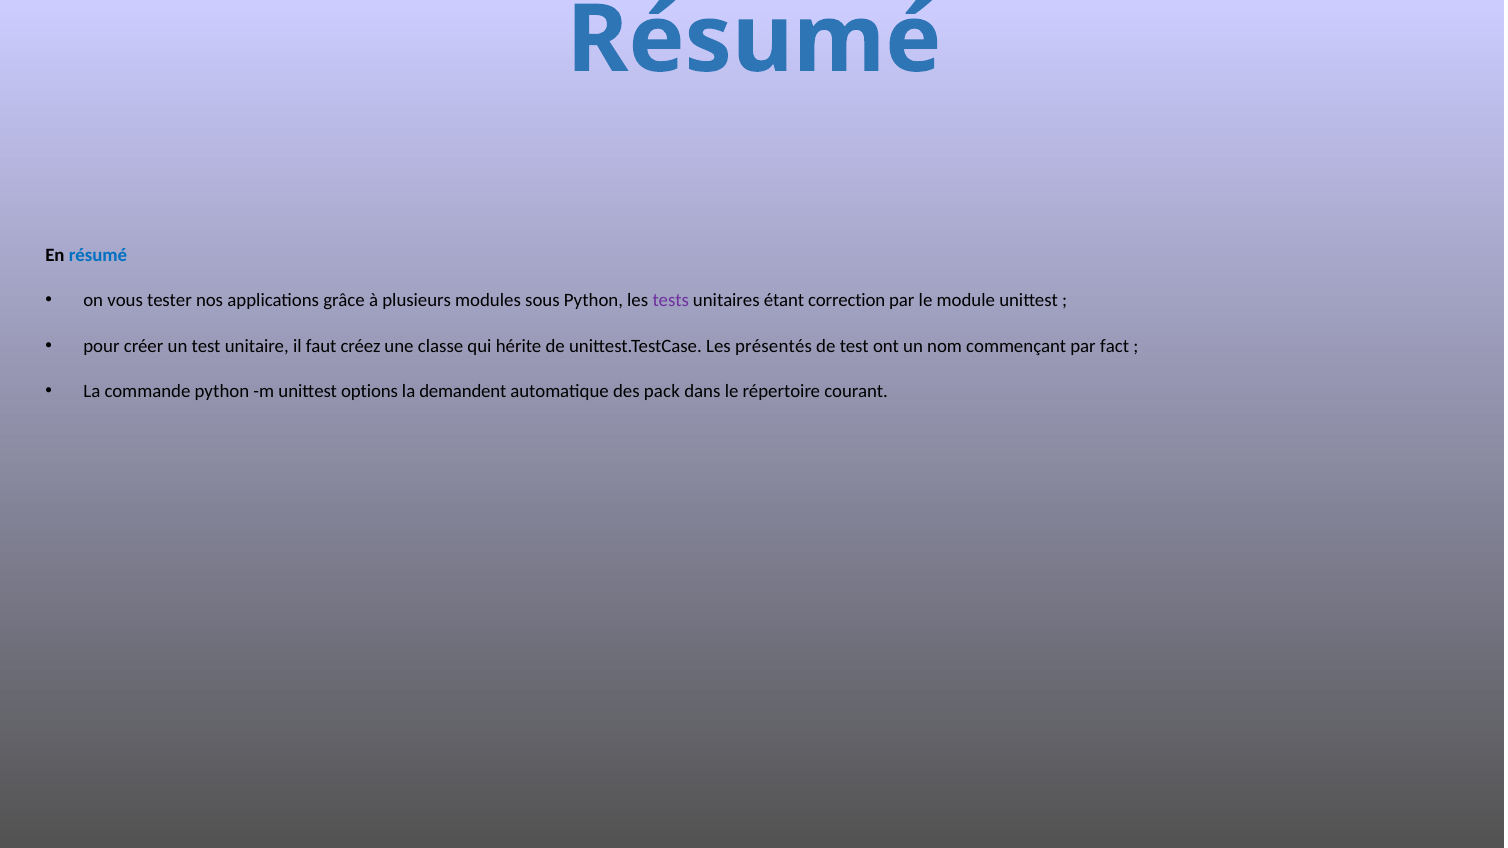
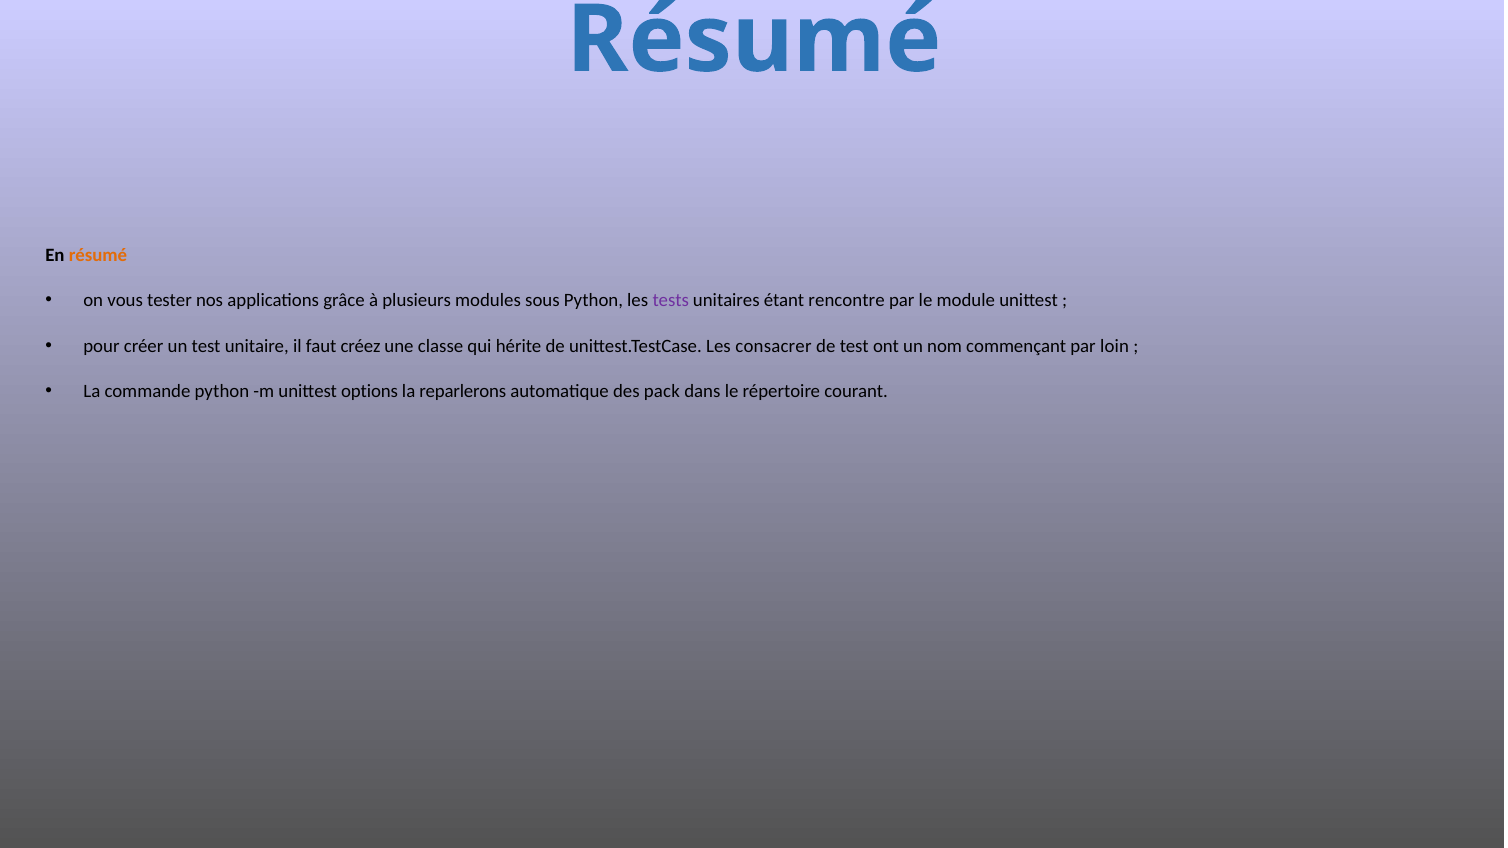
résumé colour: blue -> orange (98, 256)
correction: correction -> rencontre (847, 301)
présentés: présentés -> consacrer (774, 346)
fact: fact -> loin (1115, 346)
demandent: demandent -> reparlerons (463, 391)
